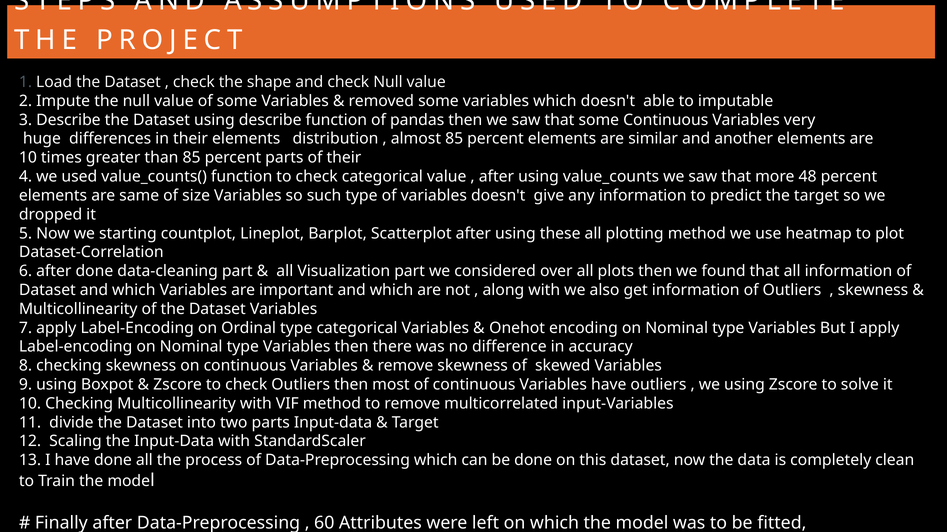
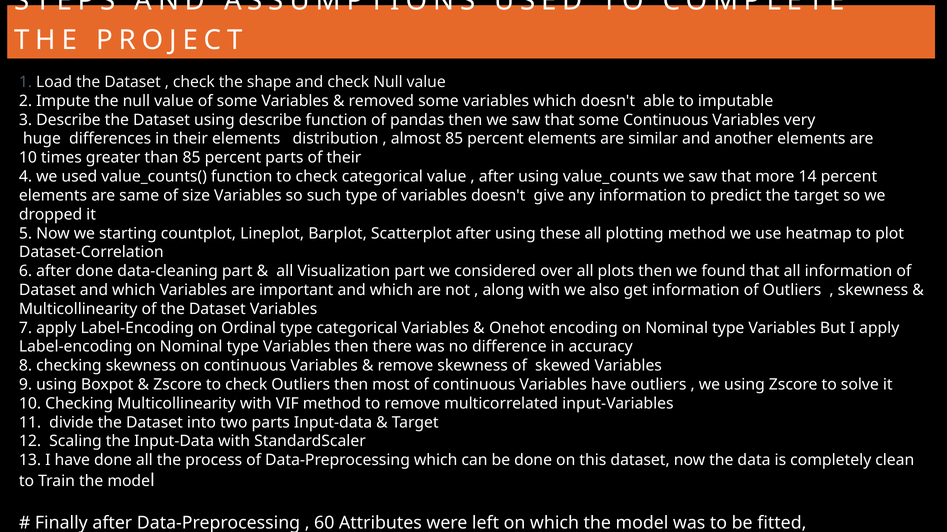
48: 48 -> 14 (808, 177)
